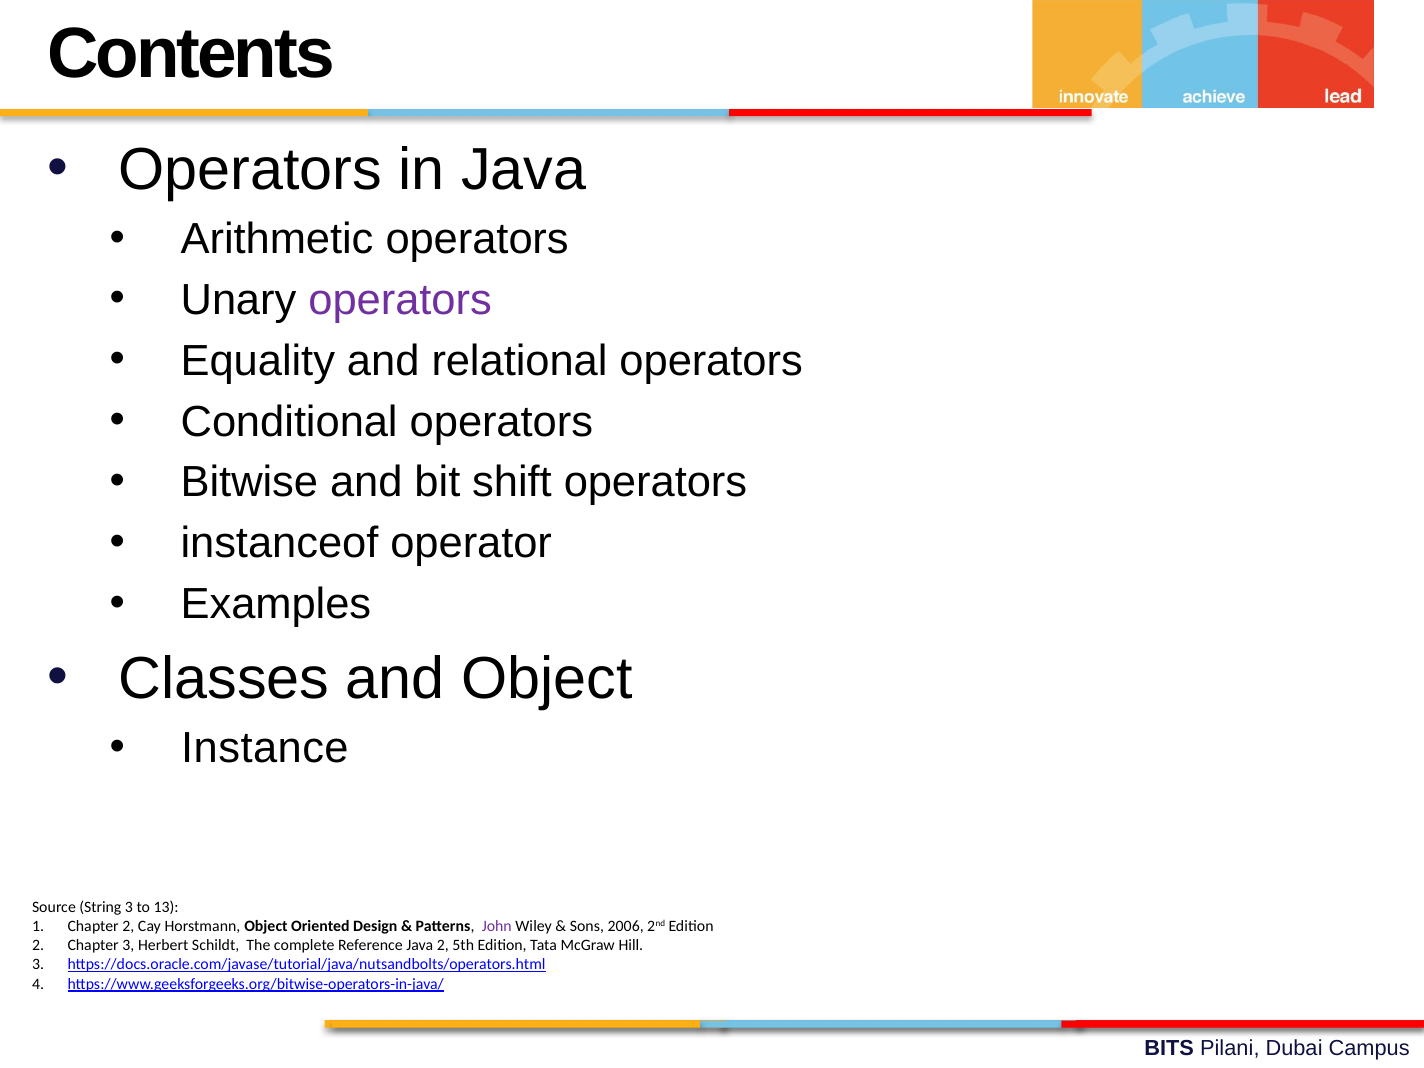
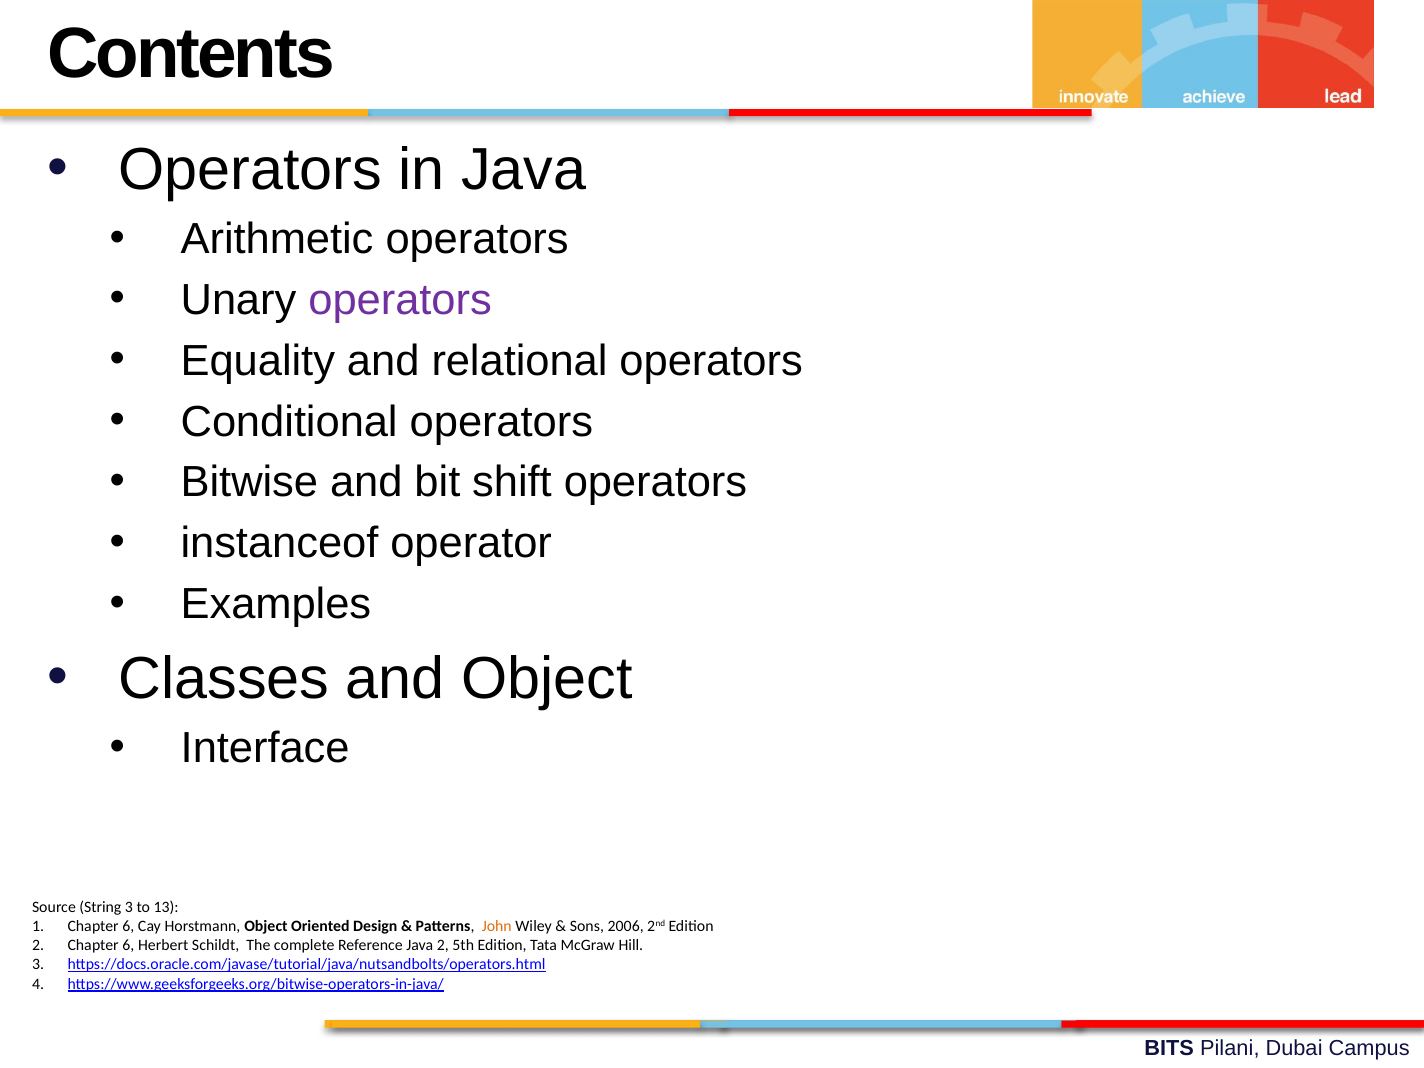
Instance: Instance -> Interface (265, 748)
1 Chapter 2: 2 -> 6 (128, 926)
John colour: purple -> orange (497, 926)
2 Chapter 3: 3 -> 6 (128, 945)
